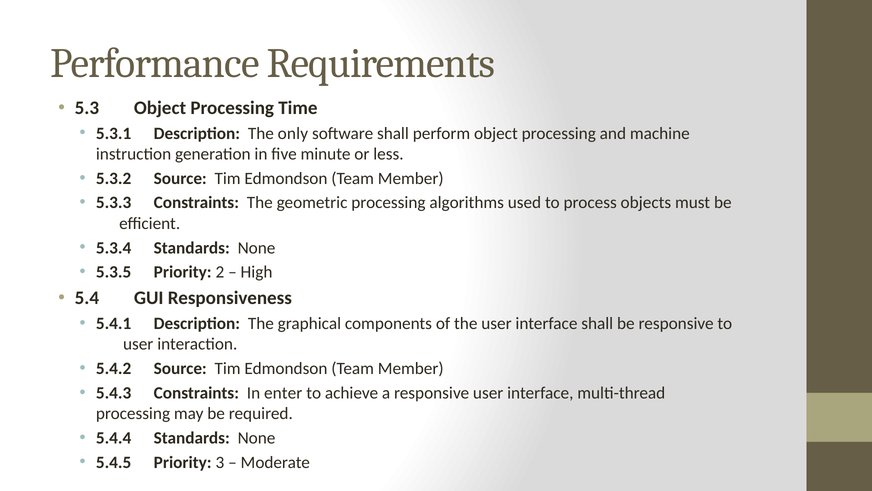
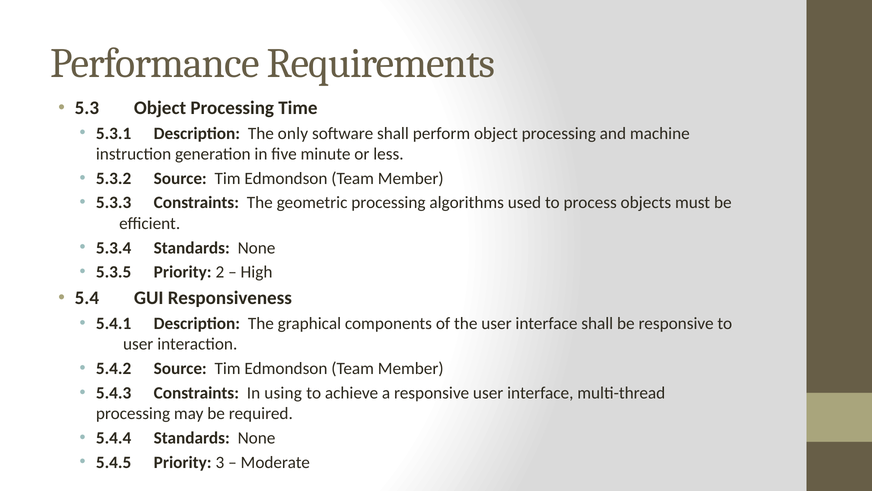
enter: enter -> using (283, 393)
